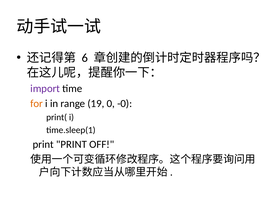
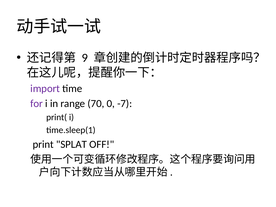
6: 6 -> 9 (85, 58)
for colour: orange -> purple (37, 104)
19: 19 -> 70 (96, 104)
-0: -0 -> -7 (125, 104)
print PRINT: PRINT -> SPLAT (72, 144)
